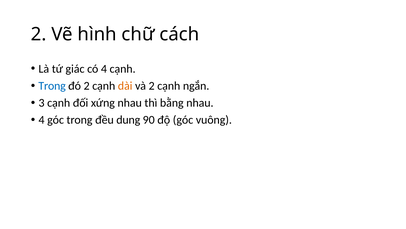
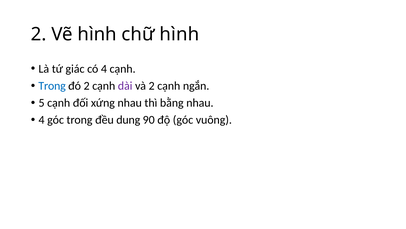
chữ cách: cách -> hình (179, 34)
dài colour: orange -> purple (125, 86)
3: 3 -> 5 (42, 103)
